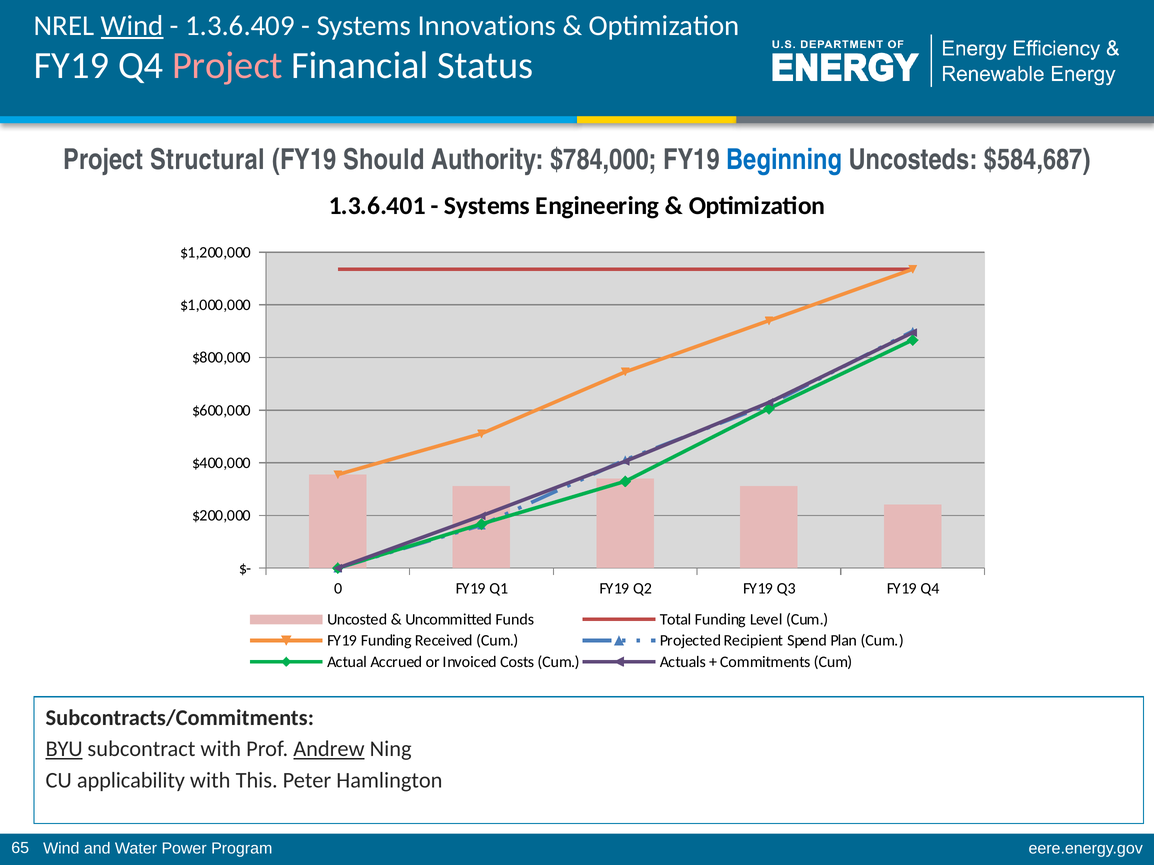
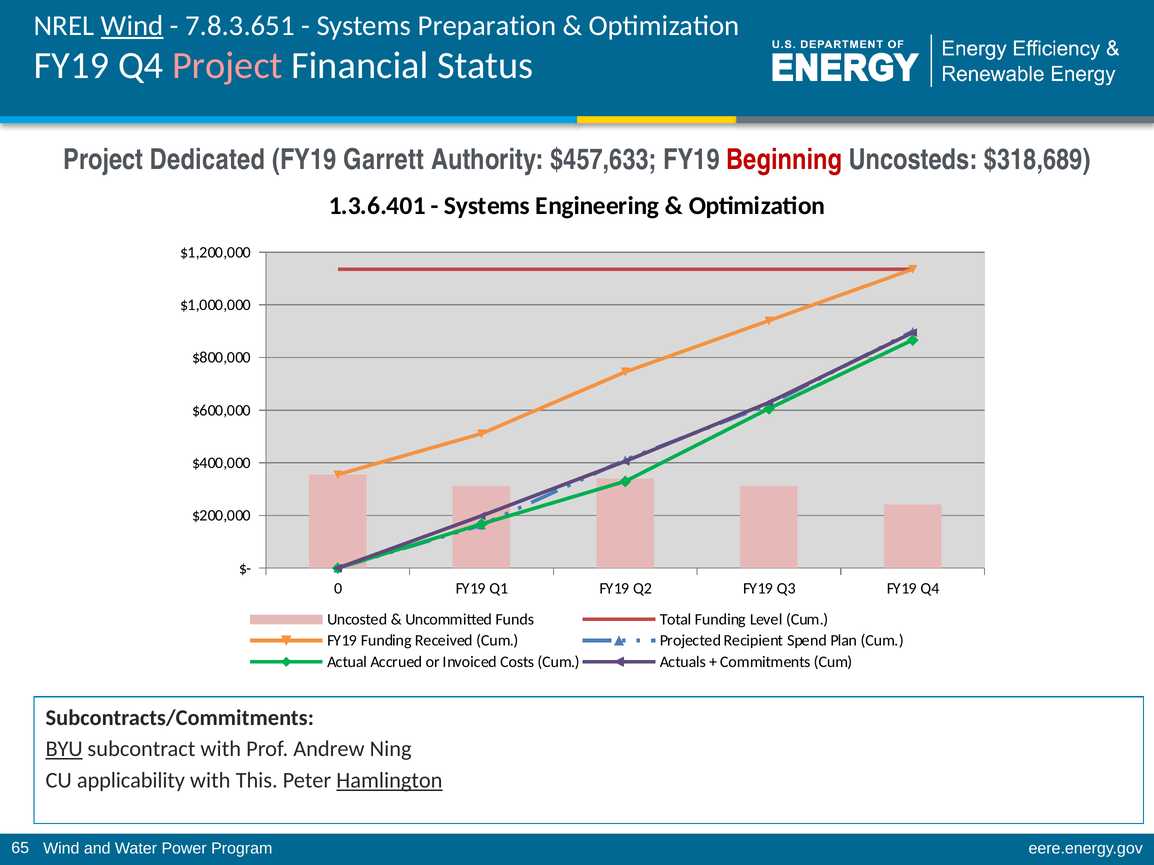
1.3.6.409: 1.3.6.409 -> 7.8.3.651 (240, 26)
Innovations: Innovations -> Preparation (487, 26)
Structural: Structural -> Dedicated (208, 160)
Should: Should -> Garrett (384, 160)
$784,000: $784,000 -> $457,633 (603, 160)
Beginning colour: blue -> red (784, 160)
$584,687: $584,687 -> $318,689 (1037, 160)
Andrew underline: present -> none (329, 749)
Hamlington underline: none -> present (389, 781)
